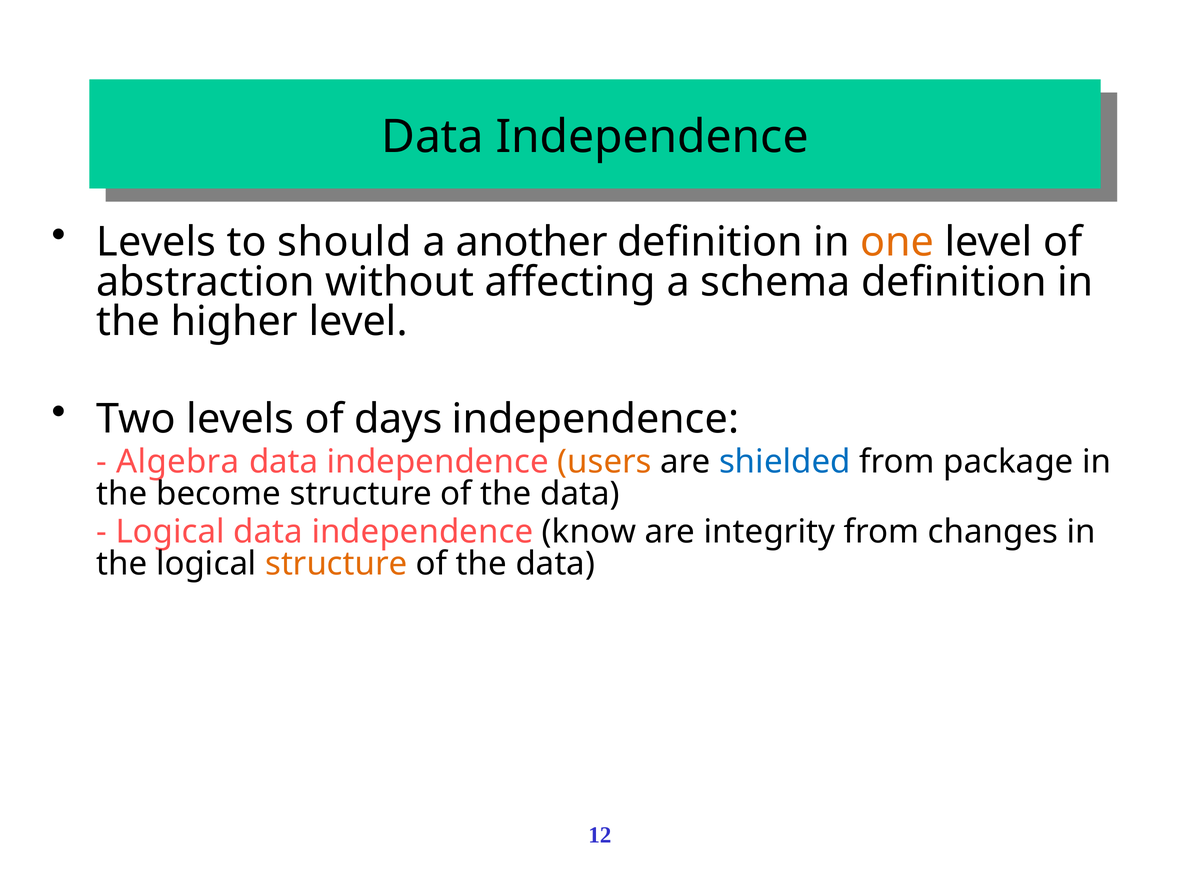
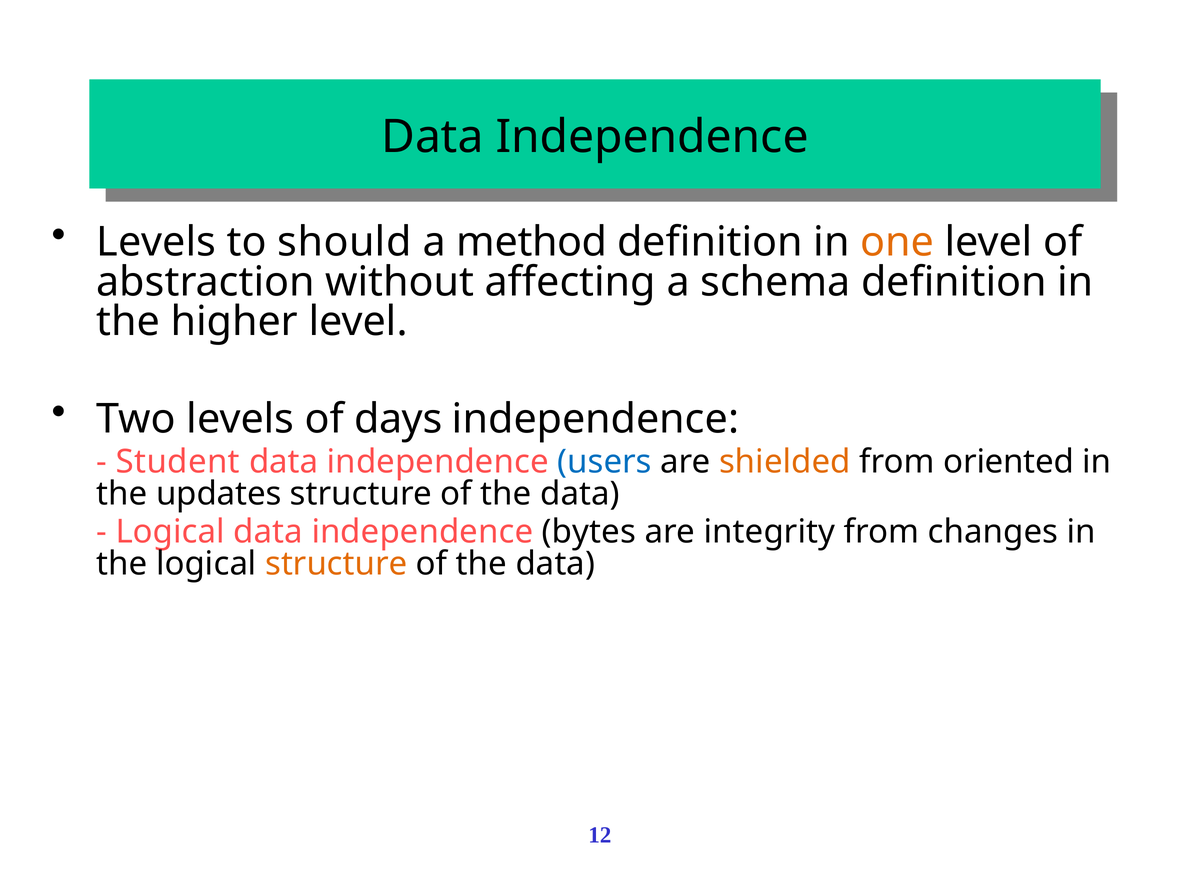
another: another -> method (532, 242)
Algebra: Algebra -> Student (178, 462)
users colour: orange -> blue (605, 462)
shielded colour: blue -> orange (785, 462)
package: package -> oriented (1009, 462)
become: become -> updates (219, 493)
know: know -> bytes (589, 532)
